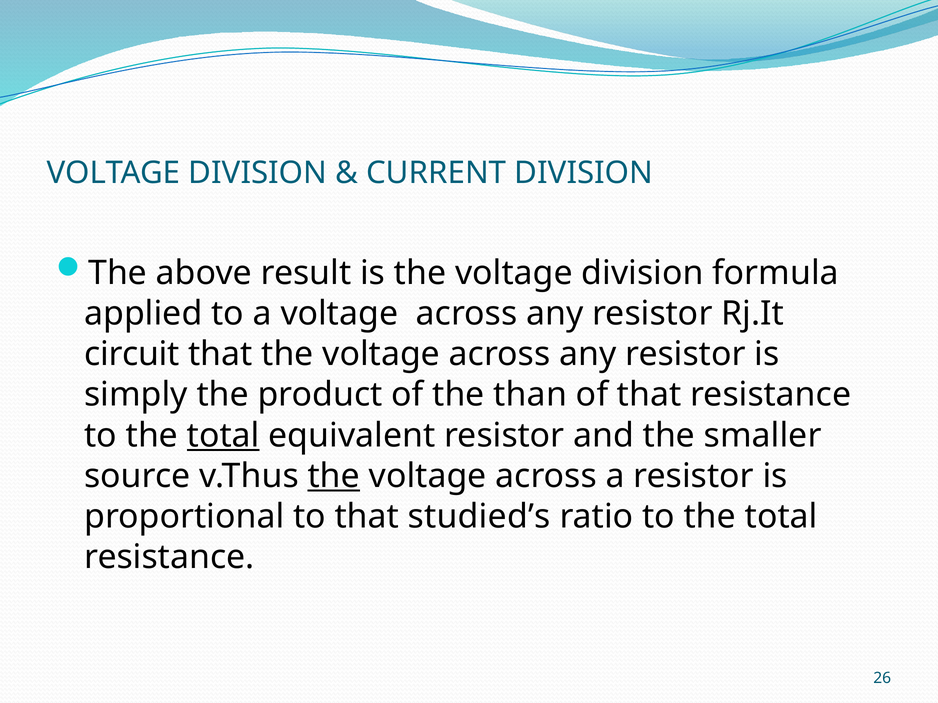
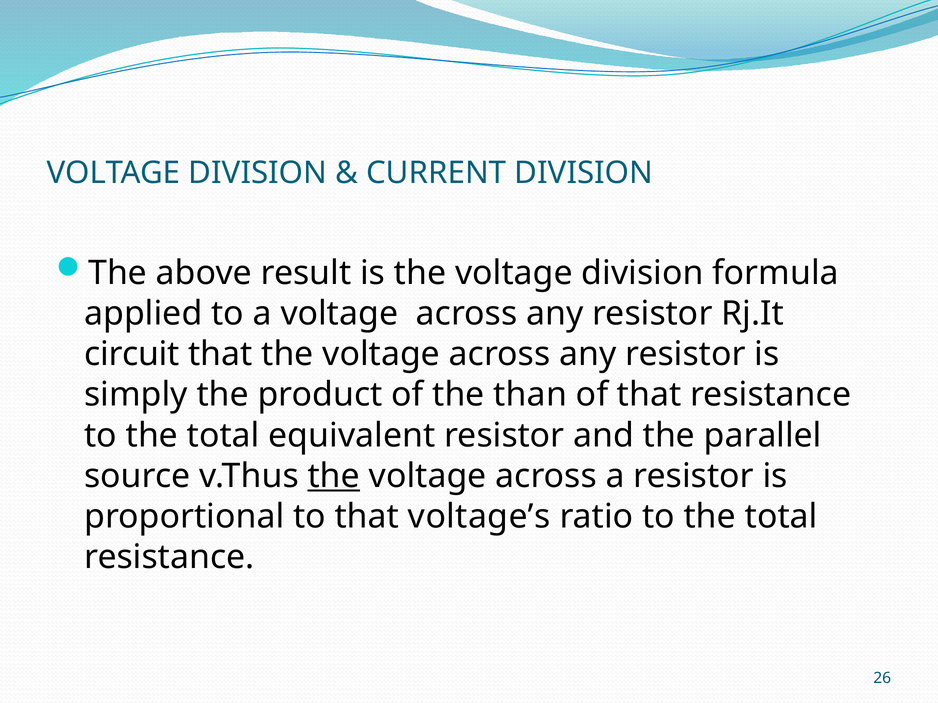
total underline: present -> none (223, 436)
smaller: smaller -> parallel (763, 436)
studied’s: studied’s -> voltage’s (479, 517)
